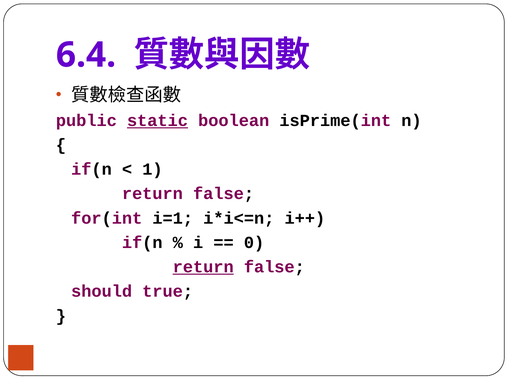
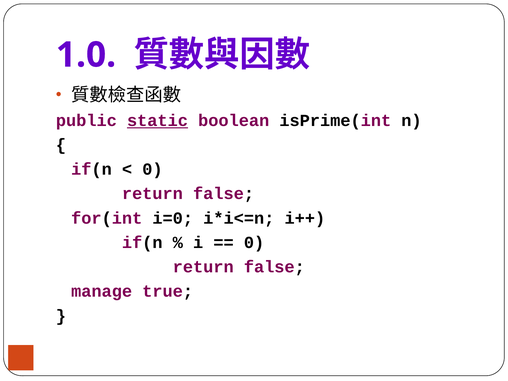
6.4: 6.4 -> 1.0 (86, 55)
1: 1 -> 0 (152, 169)
i=1: i=1 -> i=0 (173, 218)
return underline: present -> none (203, 267)
should: should -> manage (102, 291)
